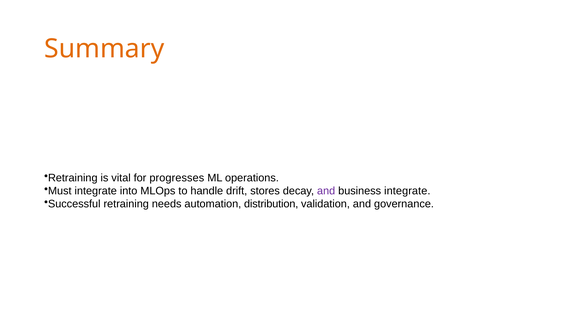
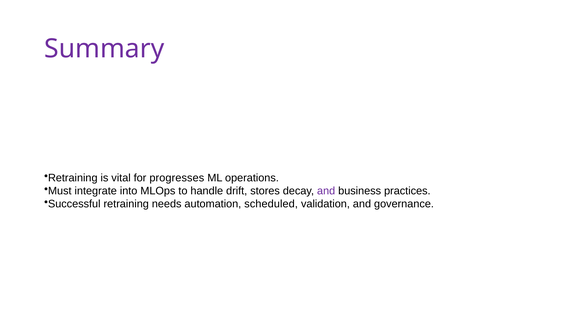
Summary colour: orange -> purple (104, 49)
business integrate: integrate -> practices (407, 191)
distribution: distribution -> scheduled (271, 204)
